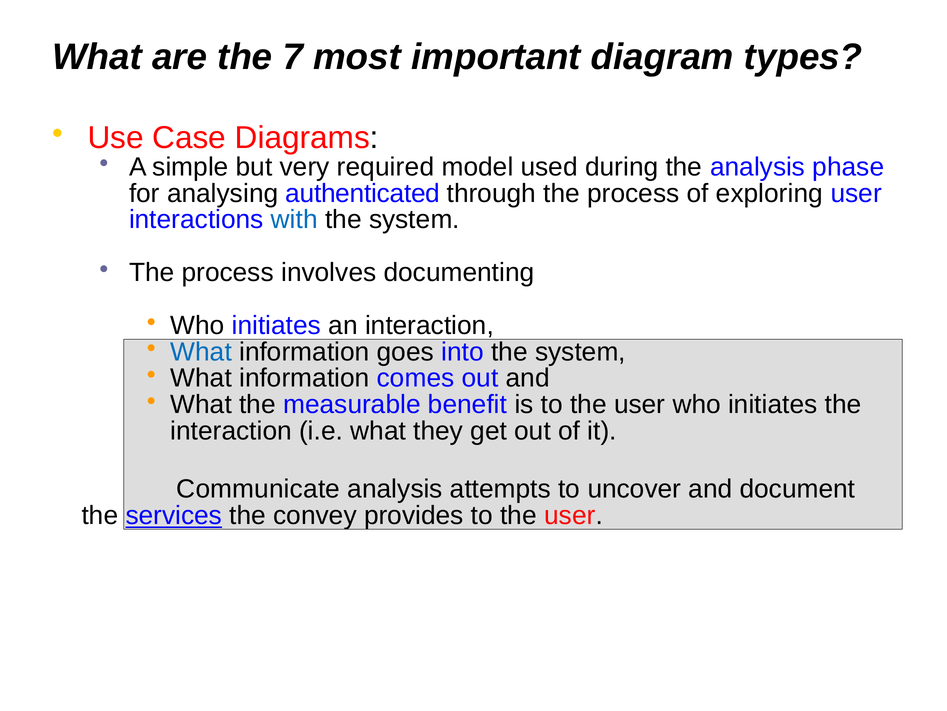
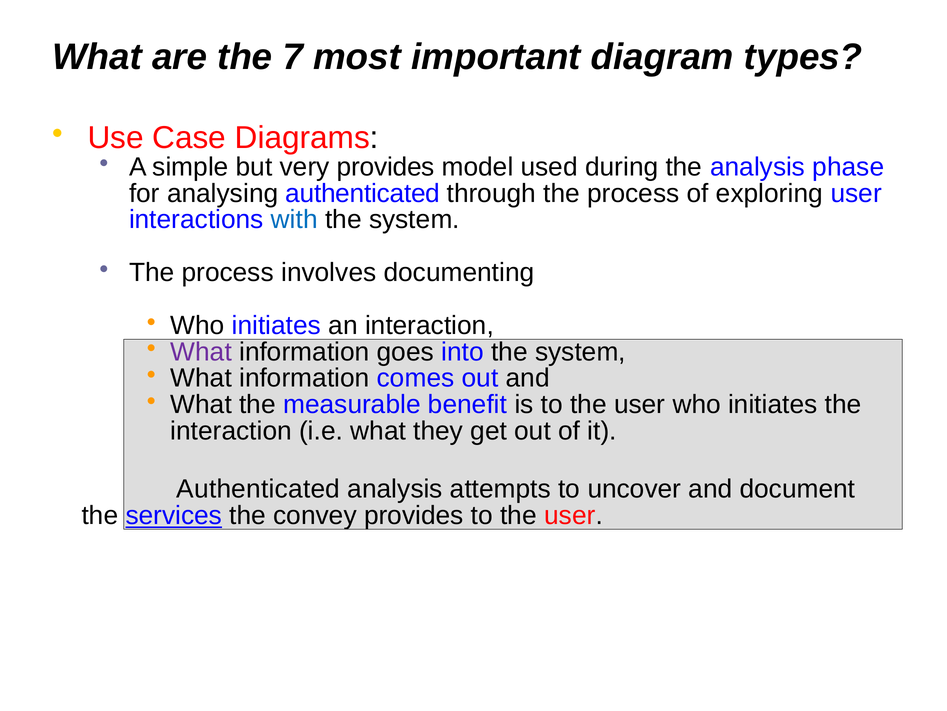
very required: required -> provides (386, 167)
What colour: blue -> purple (201, 352)
Communicate: Communicate -> Authenticated (258, 489)
